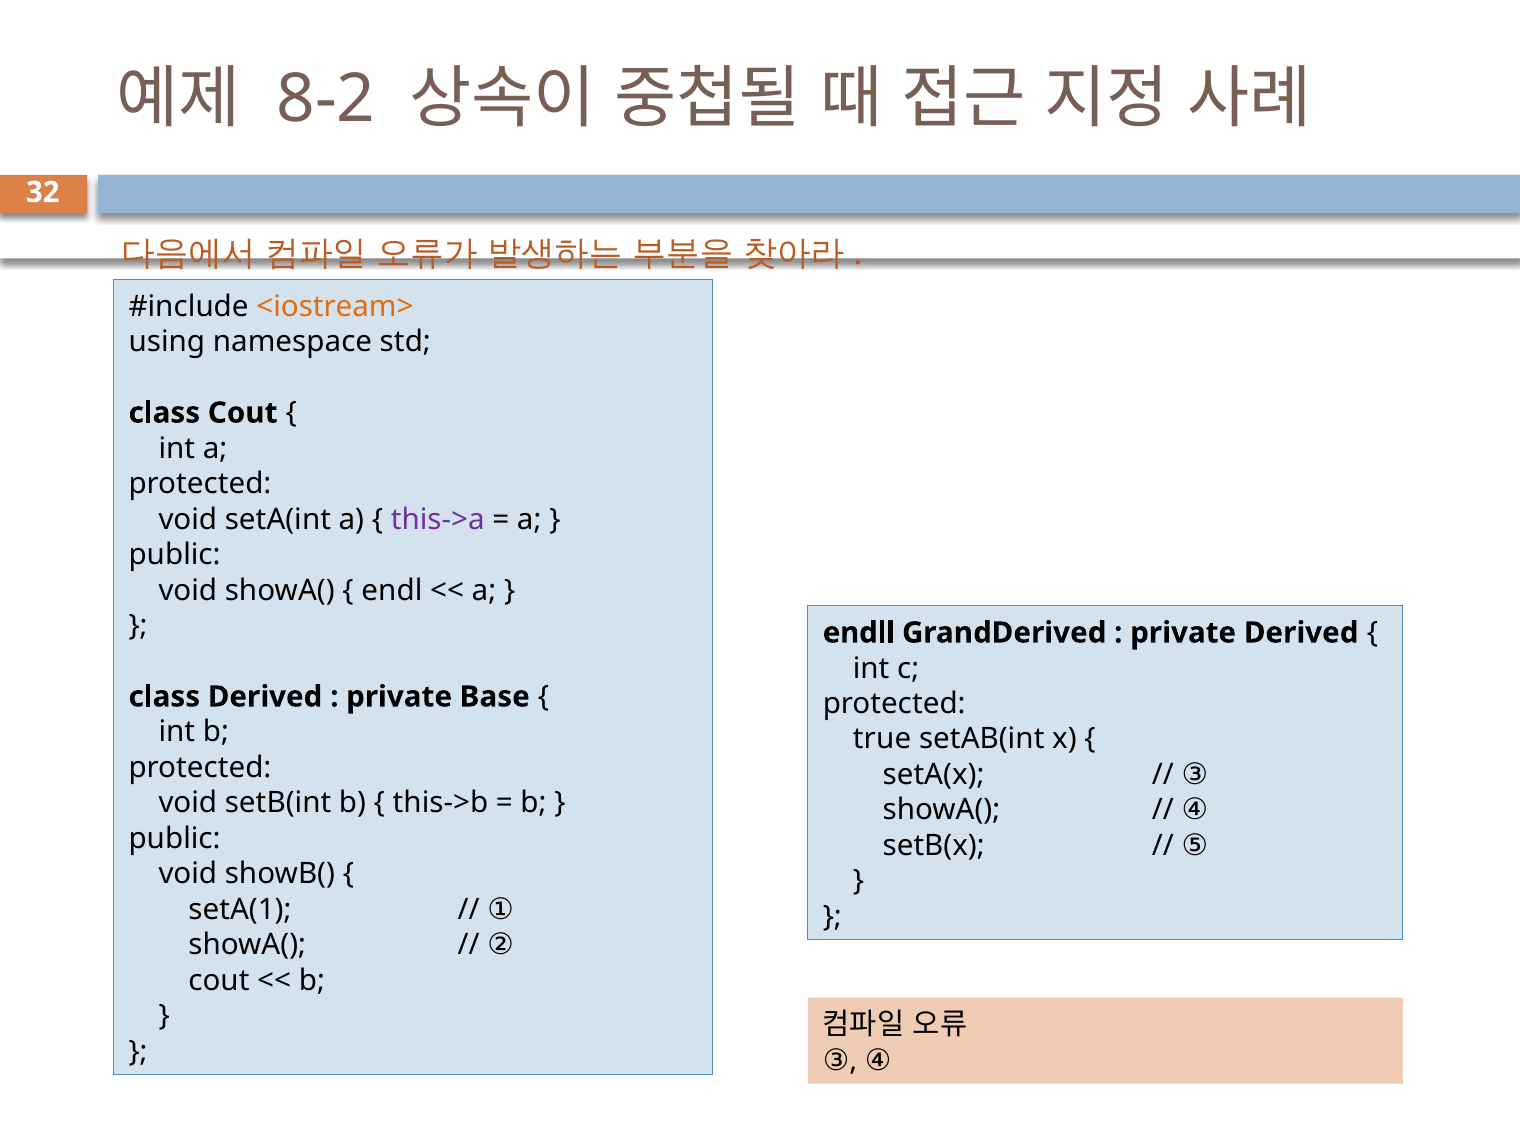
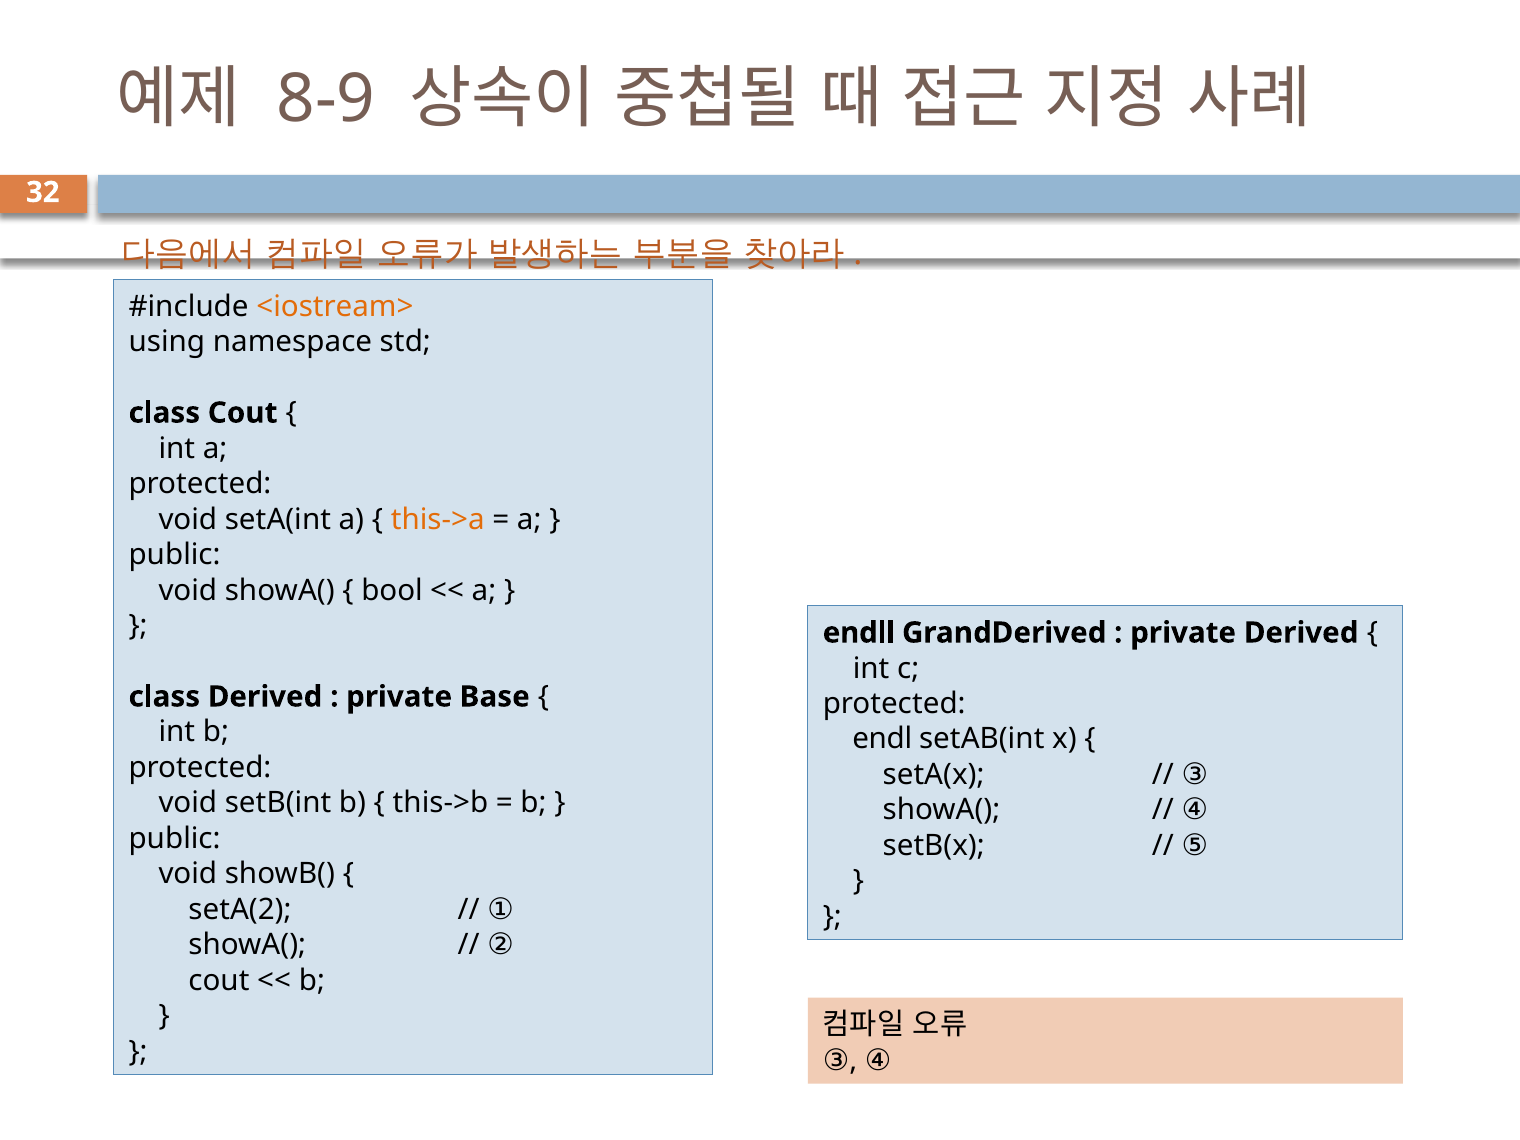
8-2: 8-2 -> 8-9 (326, 99)
this->a colour: purple -> orange (438, 519)
endl: endl -> bool (392, 590)
true: true -> endl (882, 739)
setA(1: setA(1 -> setA(2 (240, 910)
